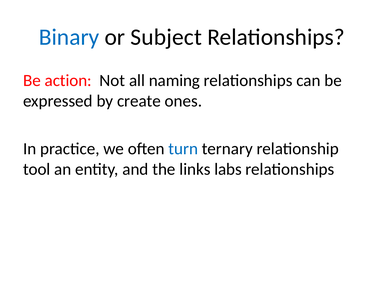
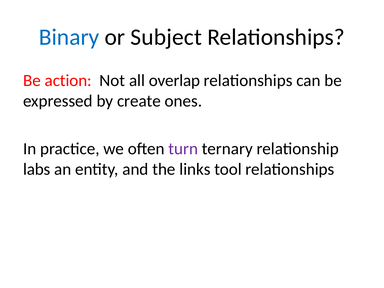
naming: naming -> overlap (174, 81)
turn colour: blue -> purple (183, 149)
tool: tool -> labs (37, 169)
labs: labs -> tool (228, 169)
